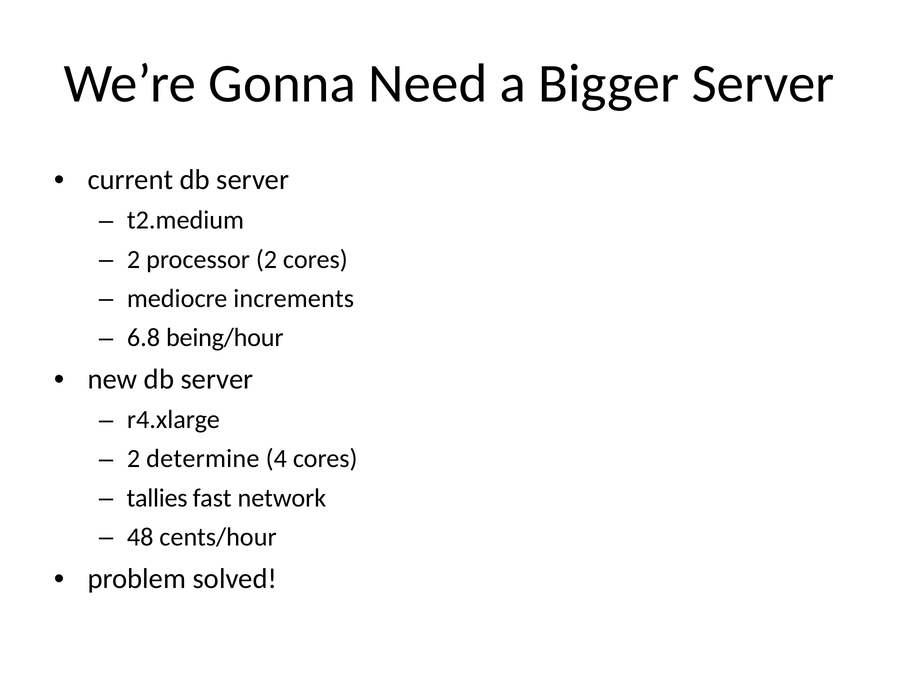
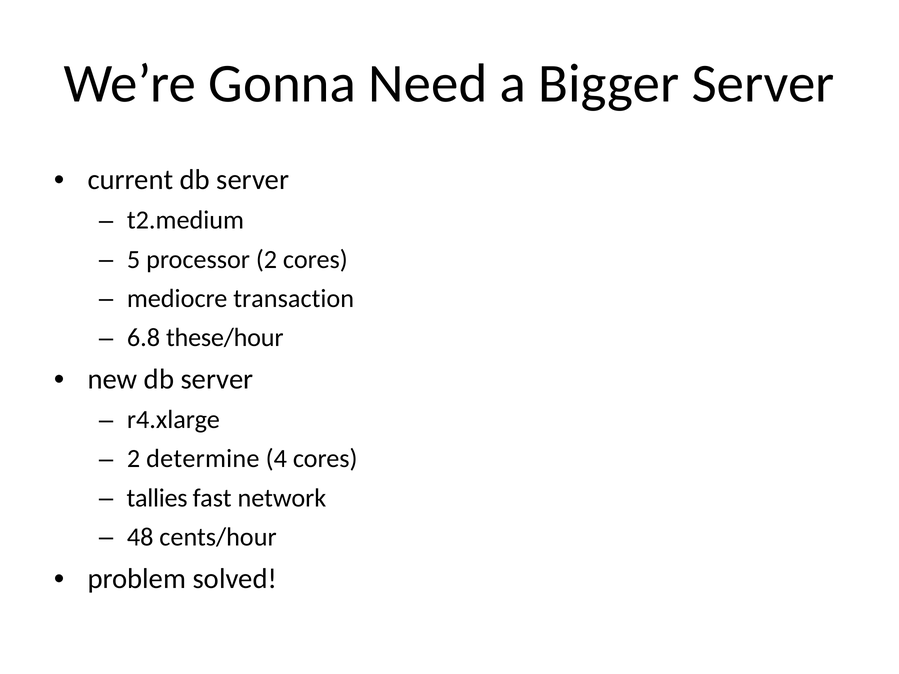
2: 2 -> 5 (134, 259)
increments: increments -> transaction (294, 299)
being/hour: being/hour -> these/hour (225, 338)
